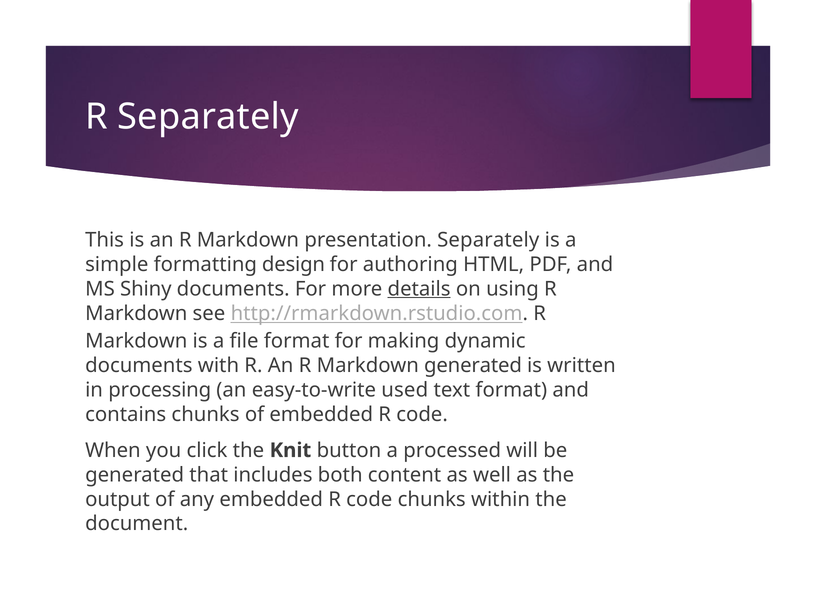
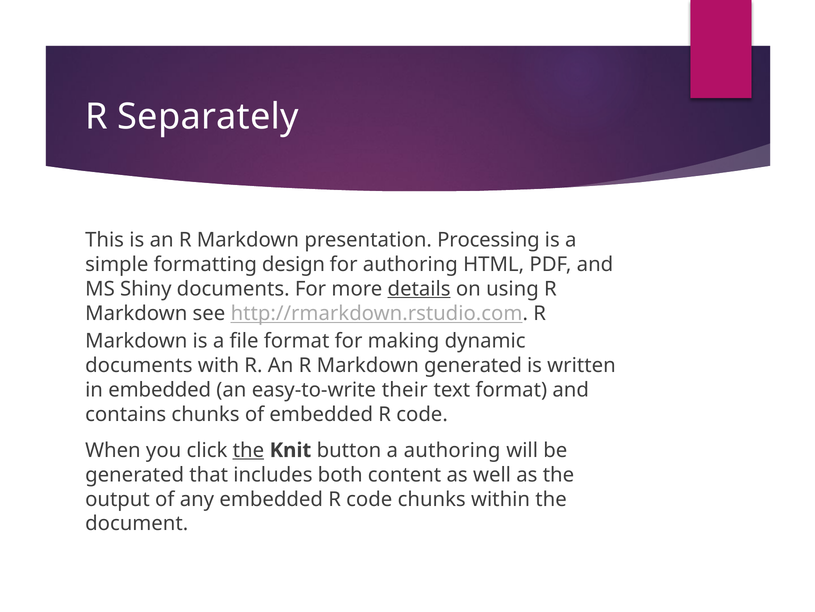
presentation Separately: Separately -> Processing (488, 240)
in processing: processing -> embedded (160, 390)
used: used -> their (405, 390)
the underline: none -> present (248, 450)
a processed: processed -> authoring (452, 450)
